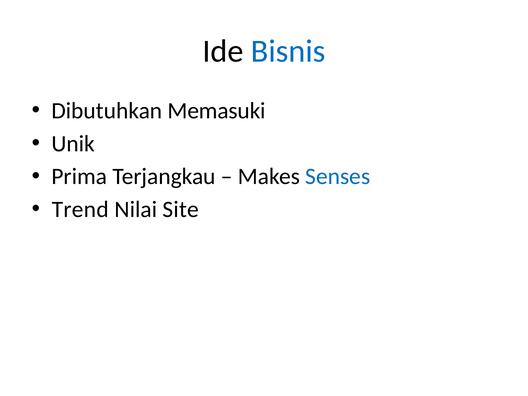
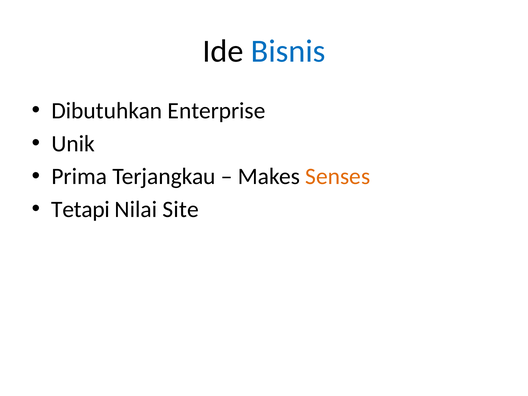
Memasuki: Memasuki -> Enterprise (217, 111)
Senses colour: blue -> orange (338, 176)
Trend: Trend -> Tetapi (81, 209)
